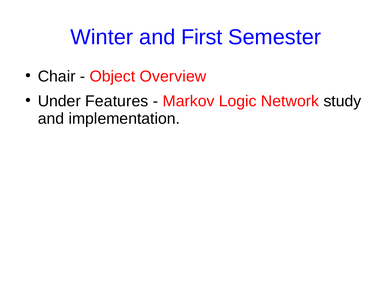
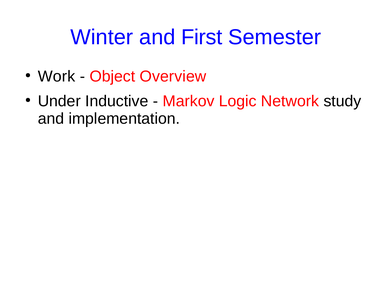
Chair: Chair -> Work (57, 76)
Features: Features -> Inductive (117, 101)
